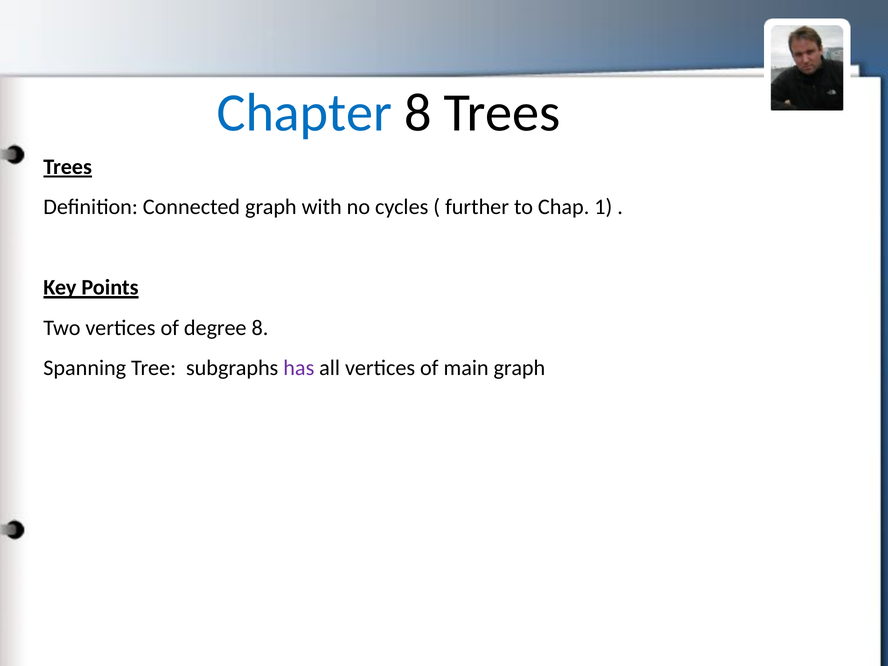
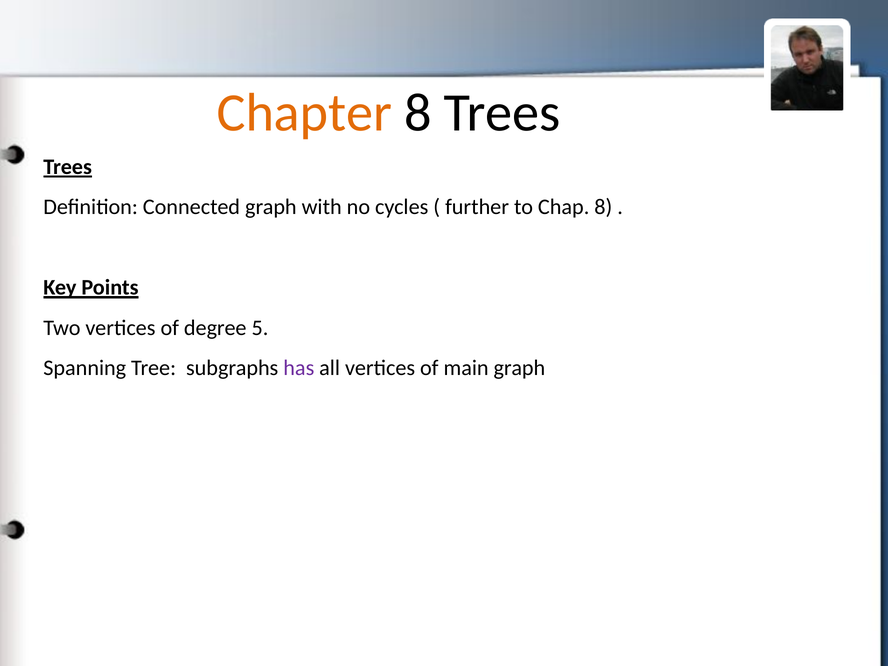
Chapter colour: blue -> orange (304, 113)
Chap 1: 1 -> 8 (603, 207)
degree 8: 8 -> 5 (260, 328)
